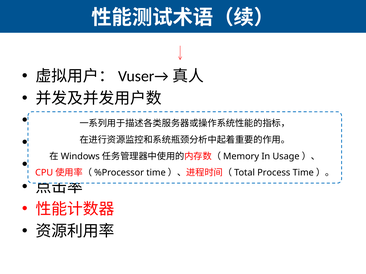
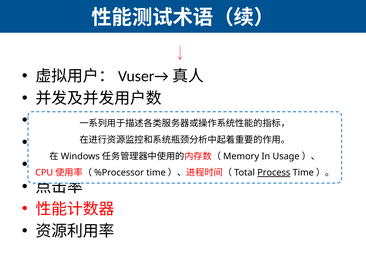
Process underline: none -> present (274, 173)
